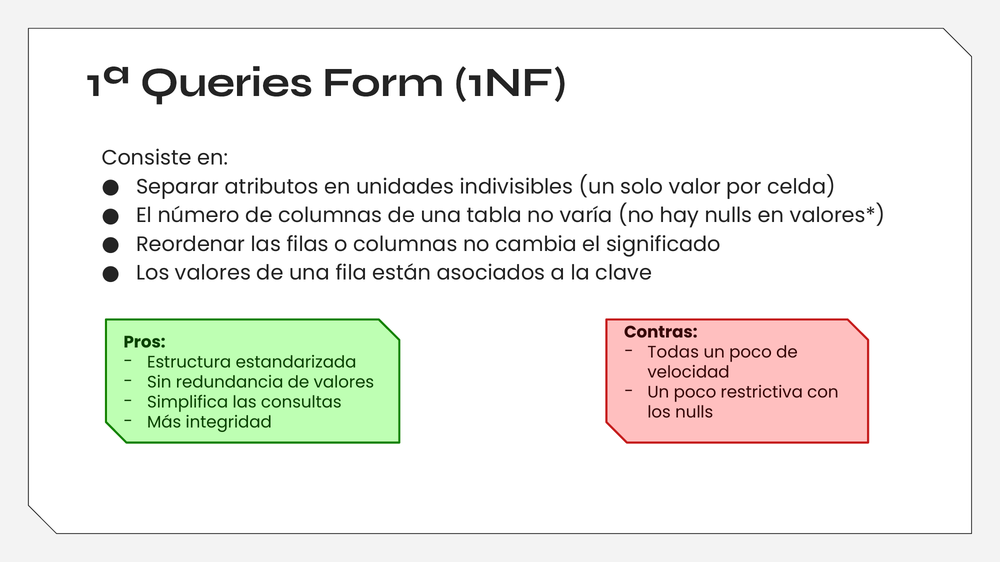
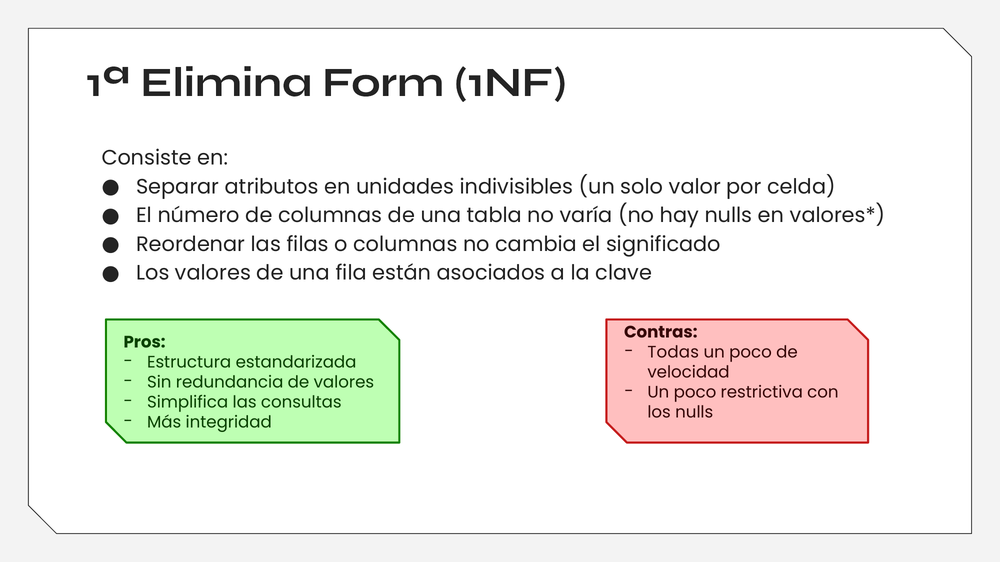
Queries: Queries -> Elimina (226, 82)
